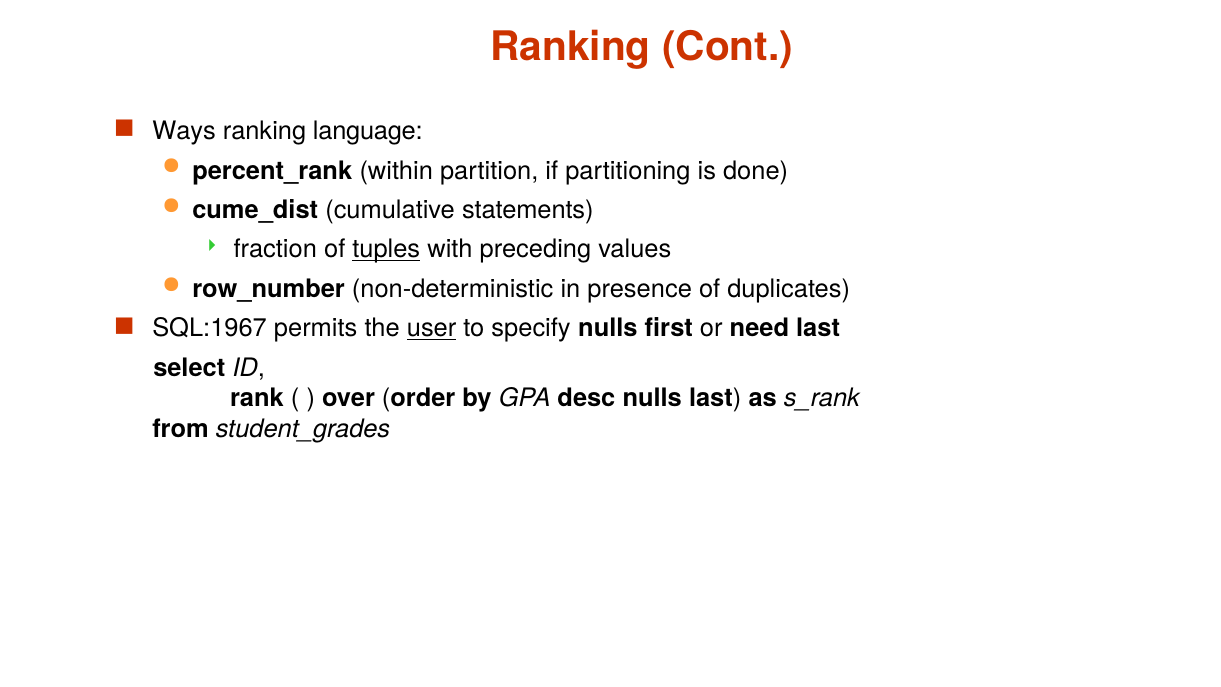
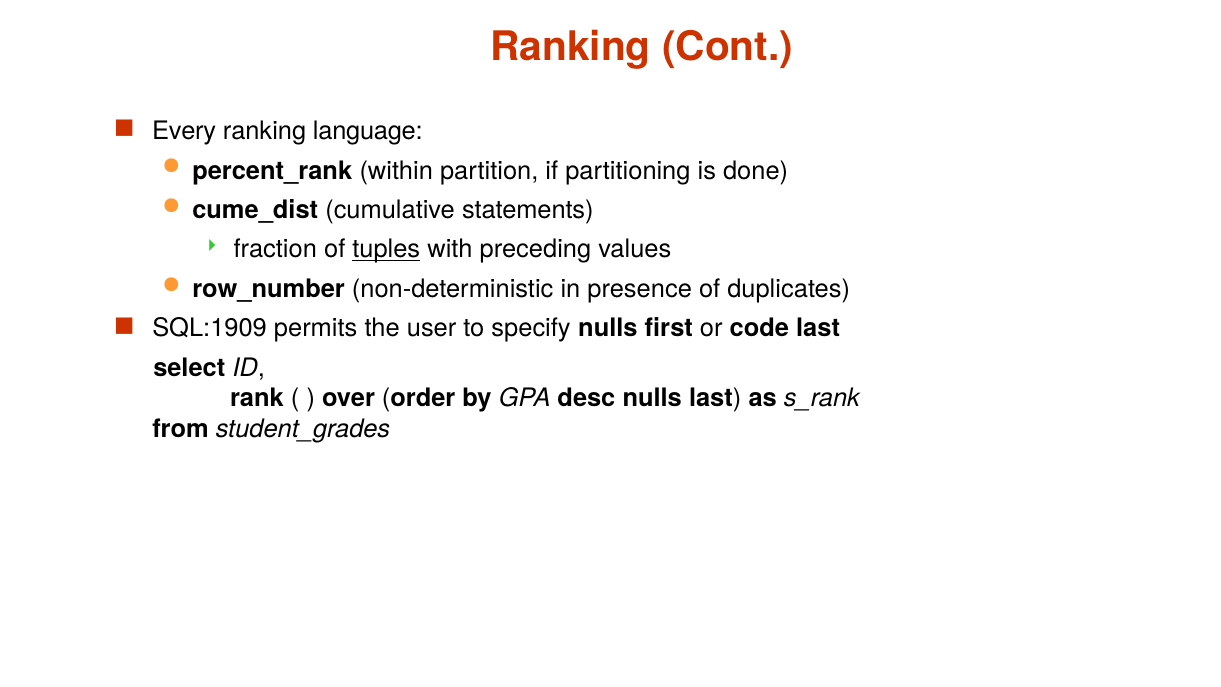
Ways: Ways -> Every (184, 131)
SQL:1967: SQL:1967 -> SQL:1909 (210, 328)
user underline: present -> none (432, 328)
need: need -> code (759, 328)
